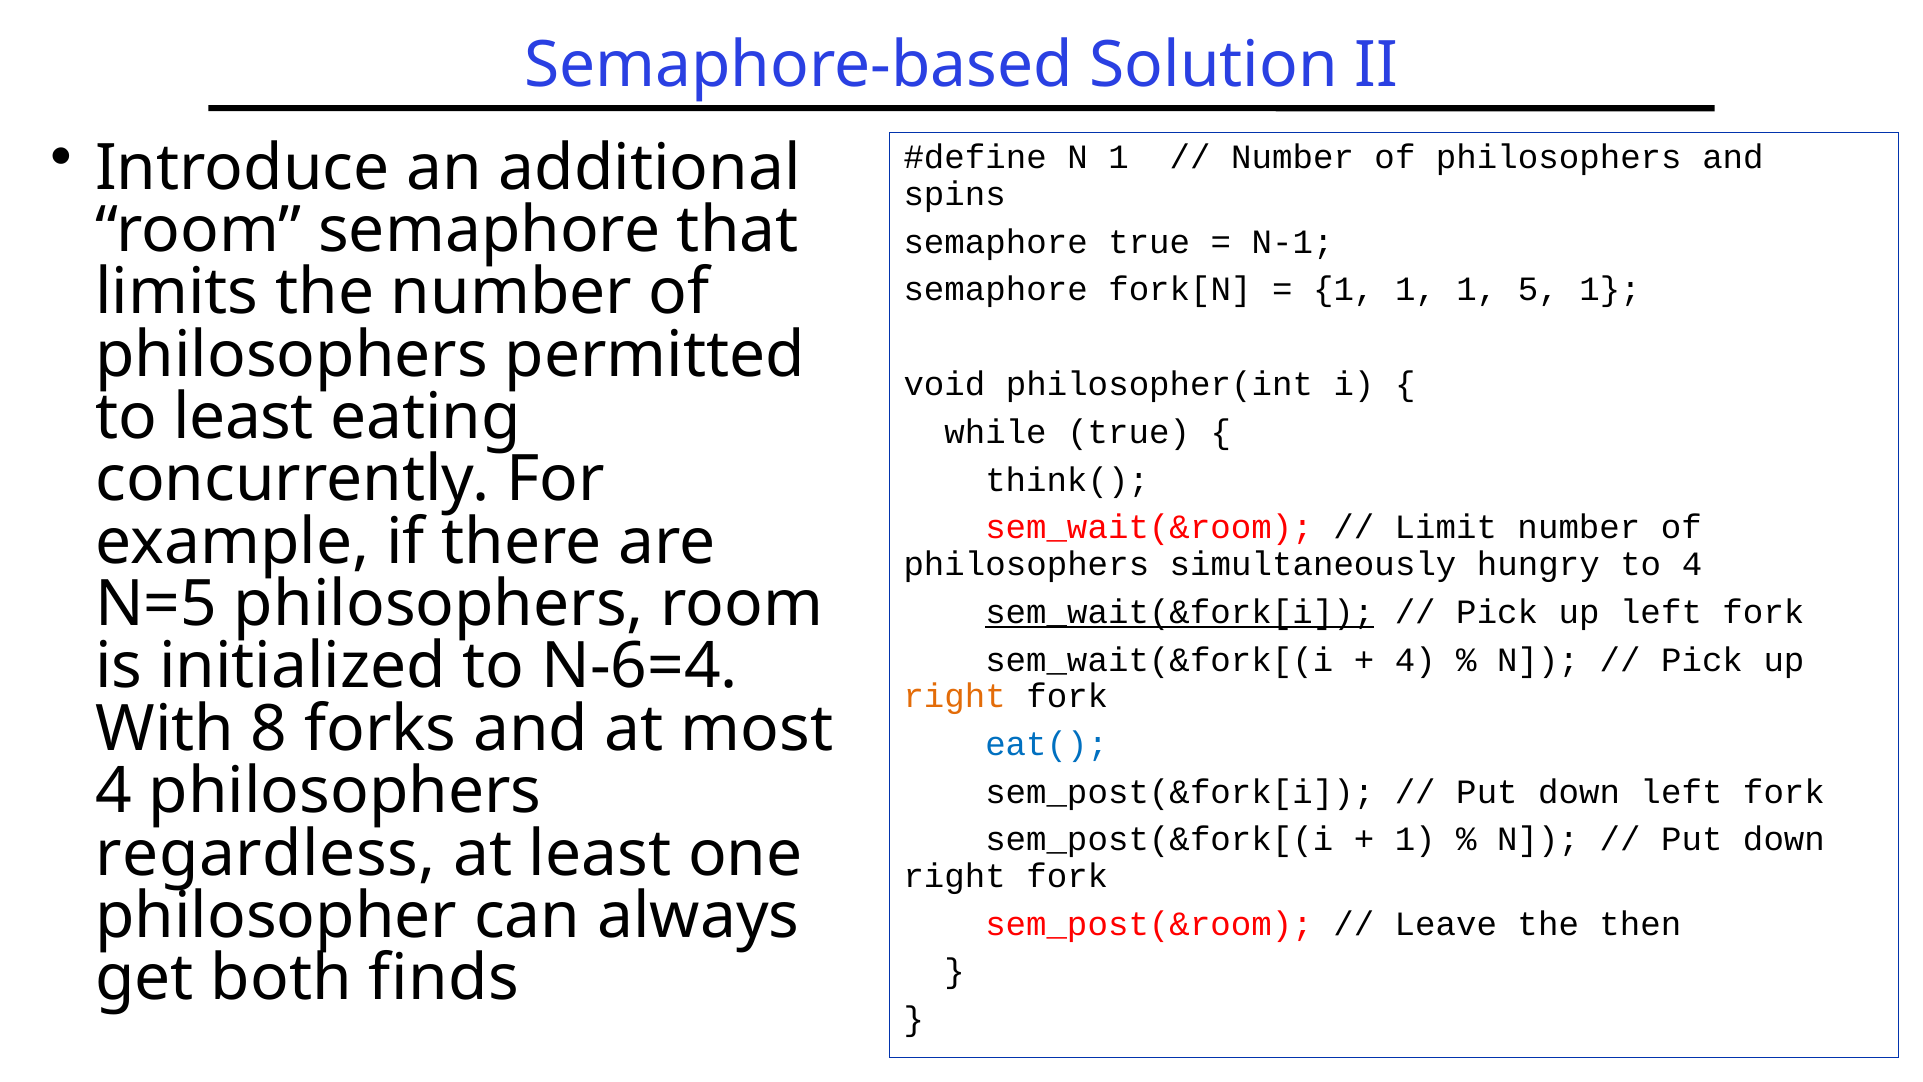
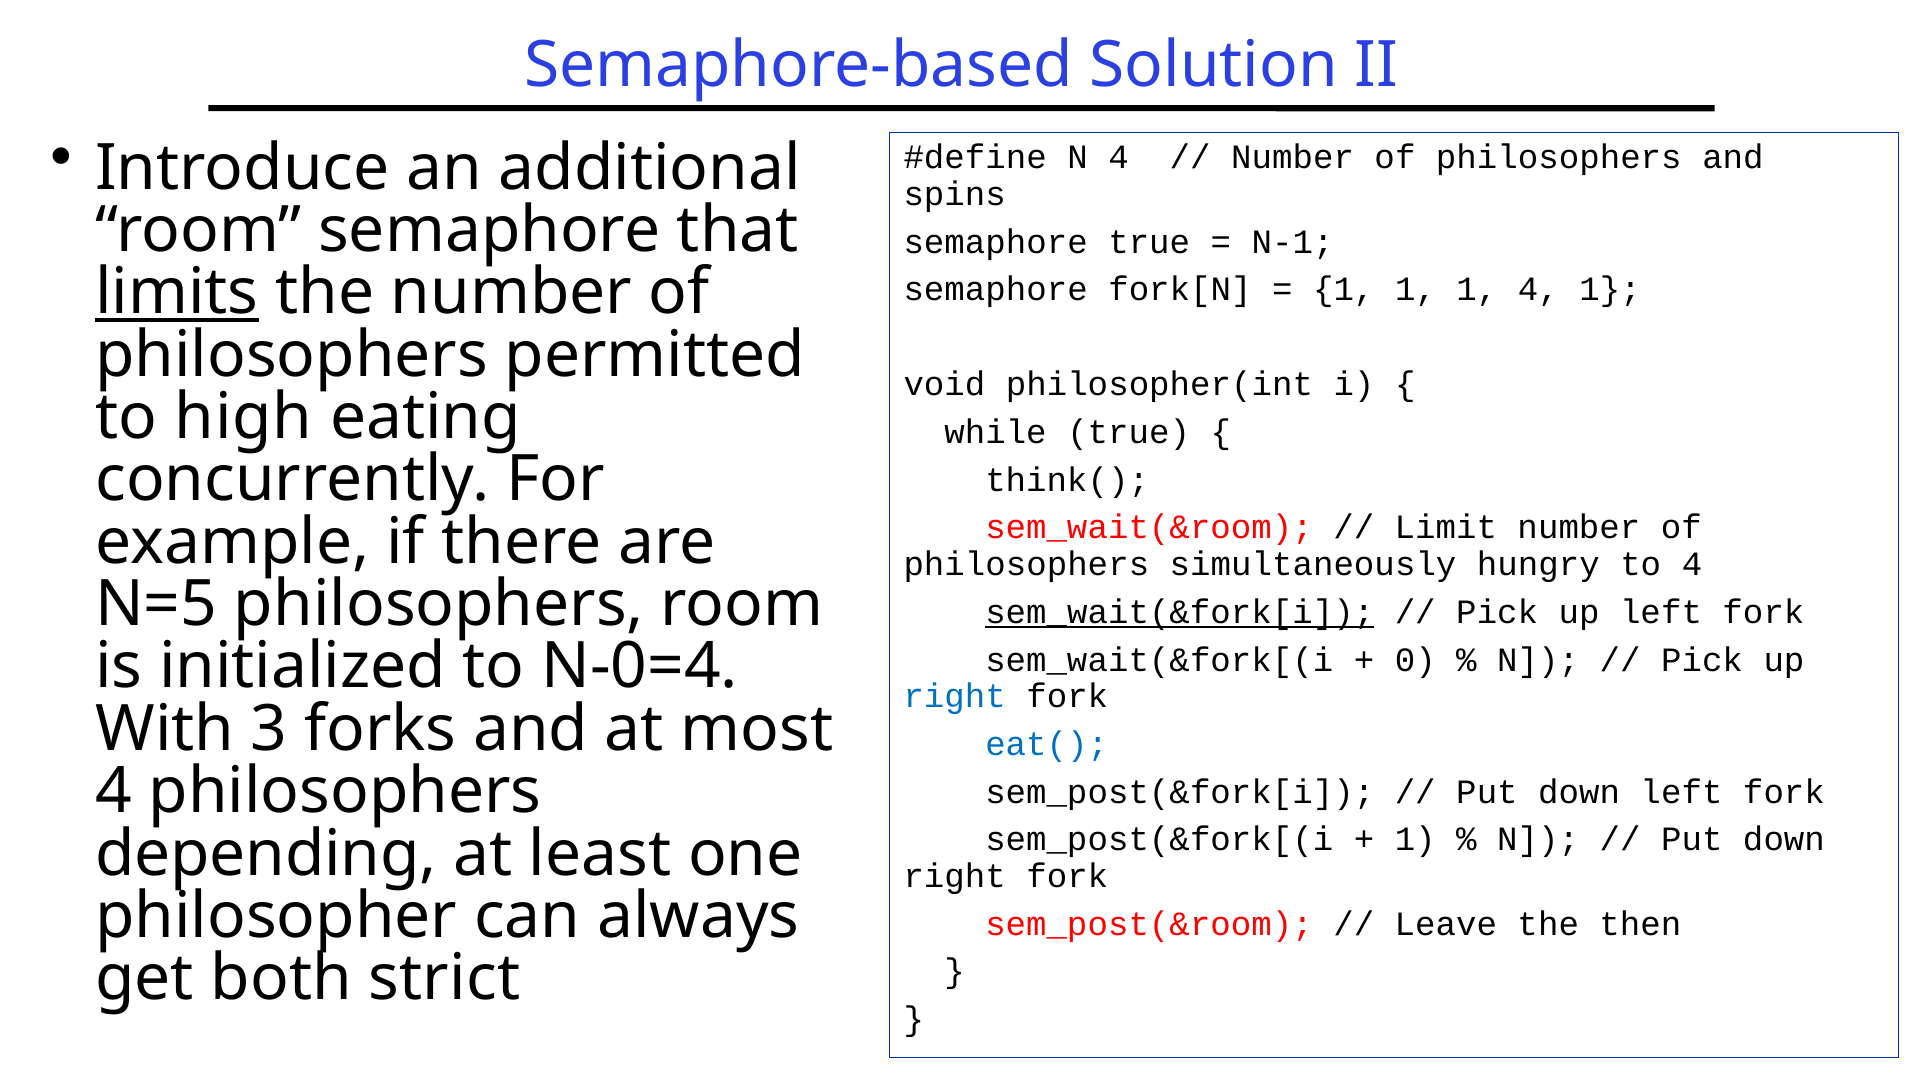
N 1: 1 -> 4 (1119, 157)
limits underline: none -> present (177, 293)
1 5: 5 -> 4 (1538, 289)
to least: least -> high (243, 417)
4: 4 -> 0 (1415, 660)
N-6=4: N-6=4 -> N-0=4 (640, 667)
right colour: orange -> blue (955, 696)
8: 8 -> 3 (269, 729)
regardless: regardless -> depending (266, 854)
finds: finds -> strict (444, 978)
